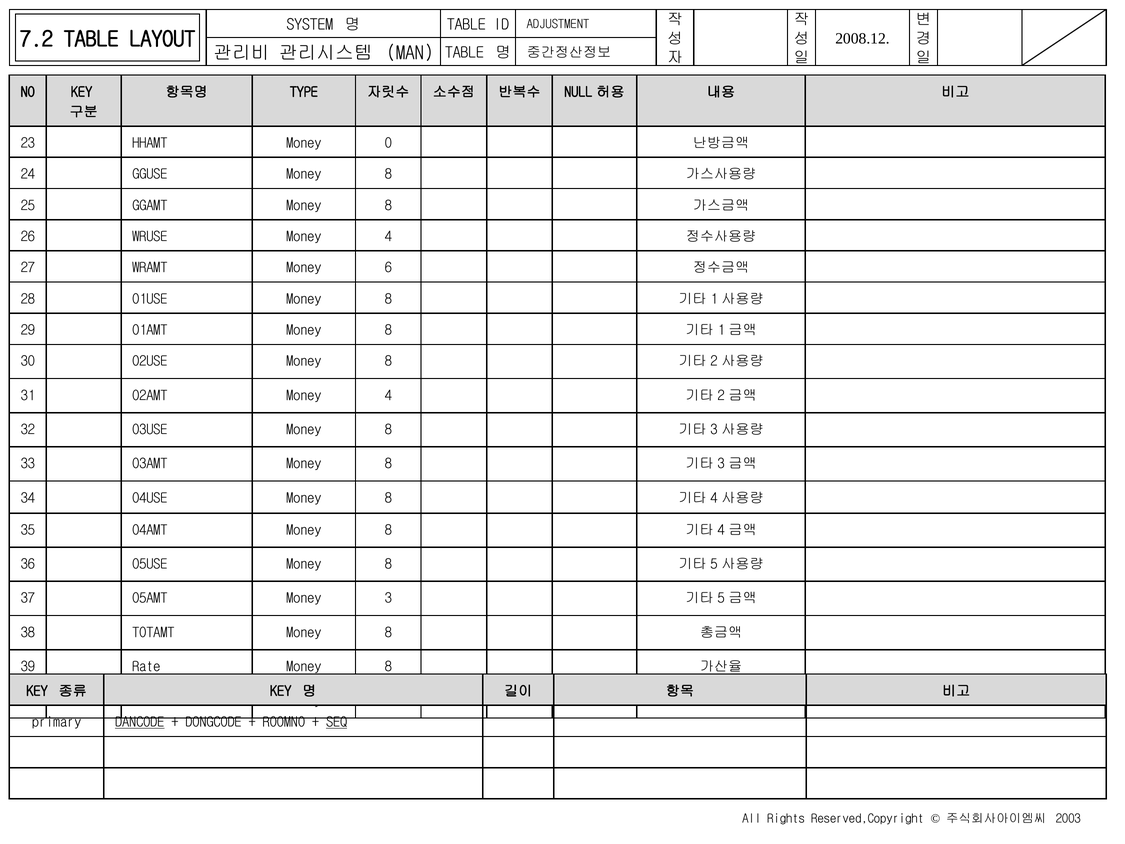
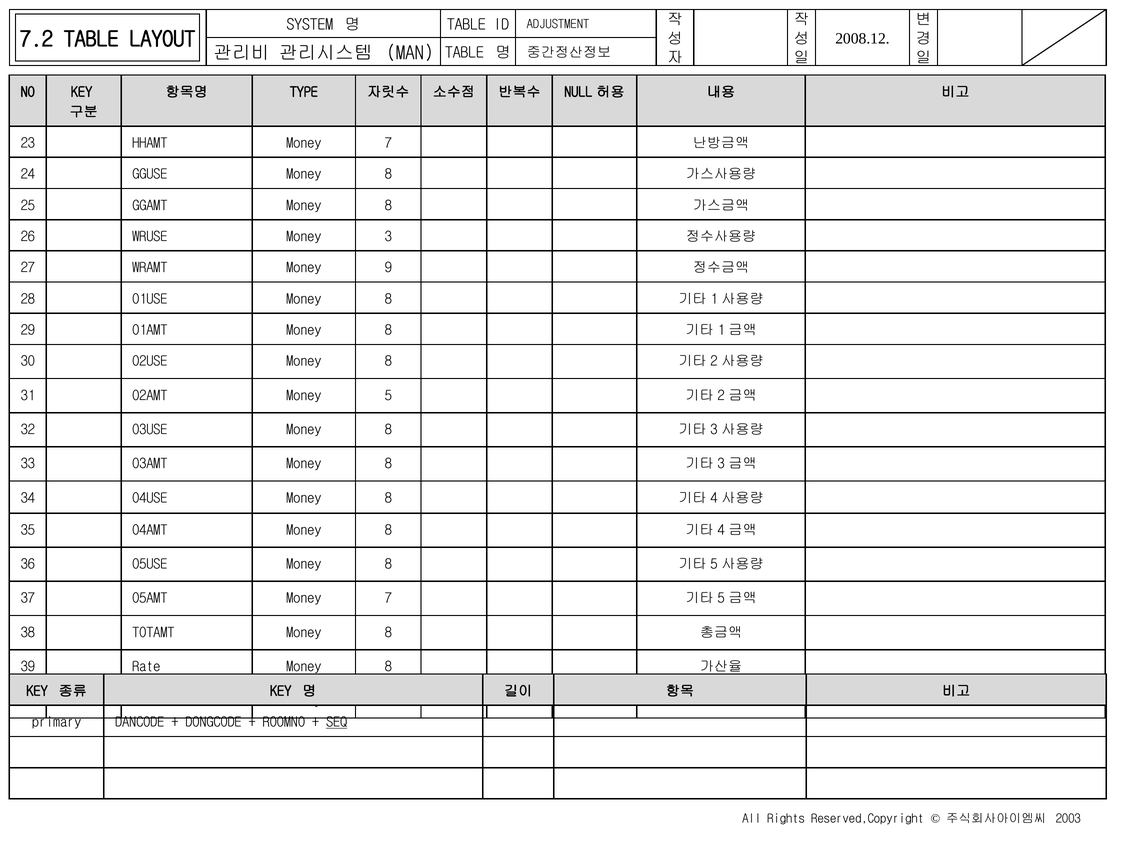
HHAMT Money 0: 0 -> 7 (388, 143)
WRUSE Money 4: 4 -> 3 (388, 237)
6: 6 -> 9 (388, 268)
O2AMT Money 4: 4 -> 5 (388, 395)
O5AMT Money 3: 3 -> 7 (388, 598)
DANCODE underline: present -> none (140, 722)
